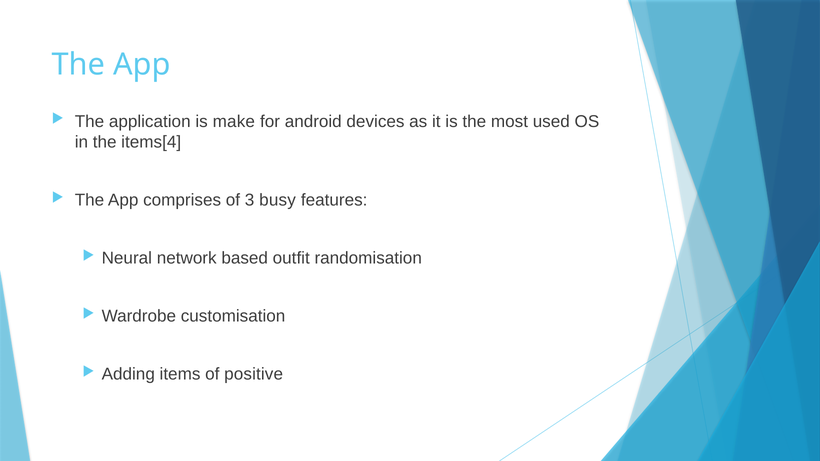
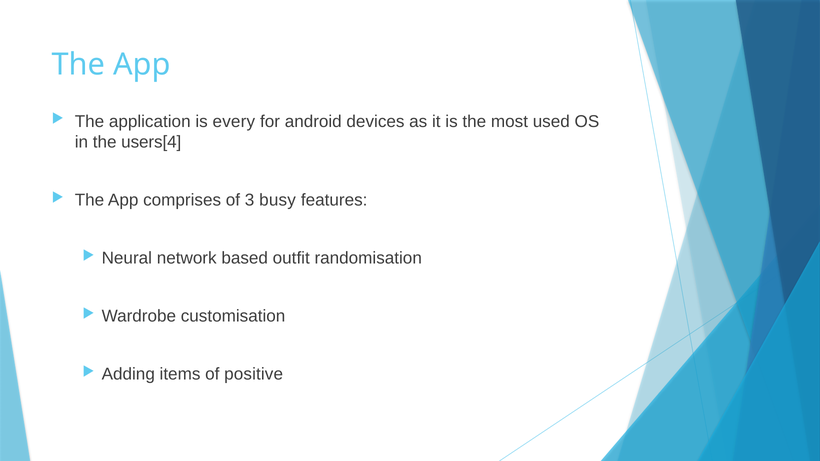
make: make -> every (234, 122)
items[4: items[4 -> users[4 (151, 142)
